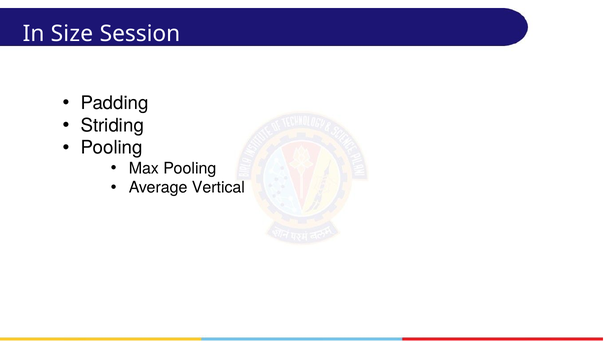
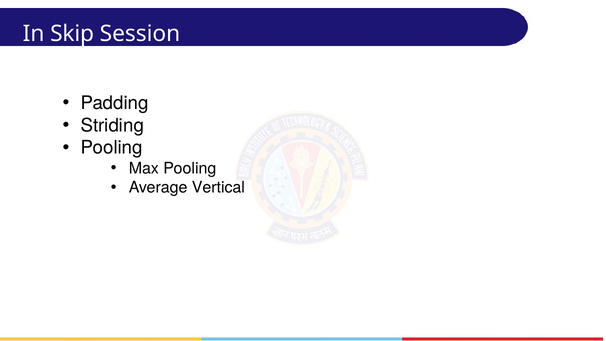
Size: Size -> Skip (72, 34)
